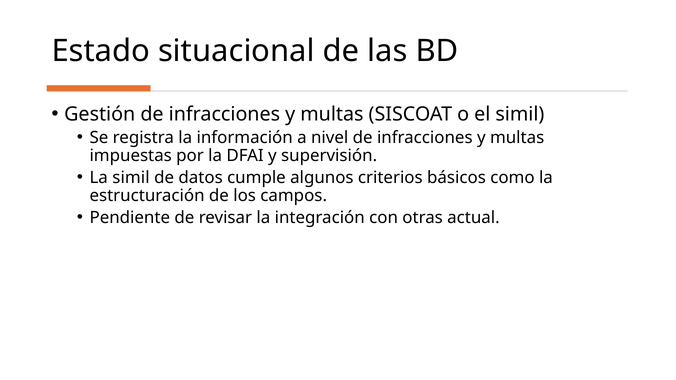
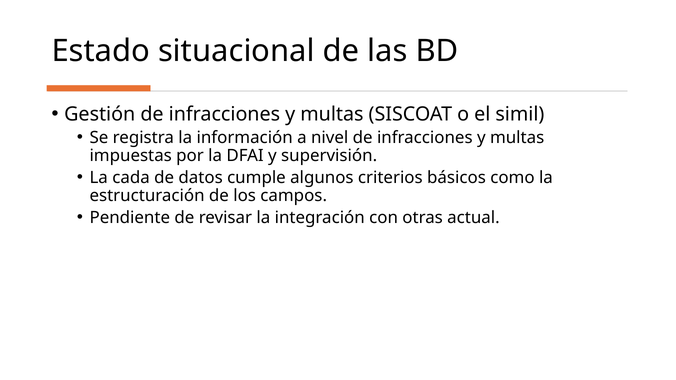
La simil: simil -> cada (131, 178)
